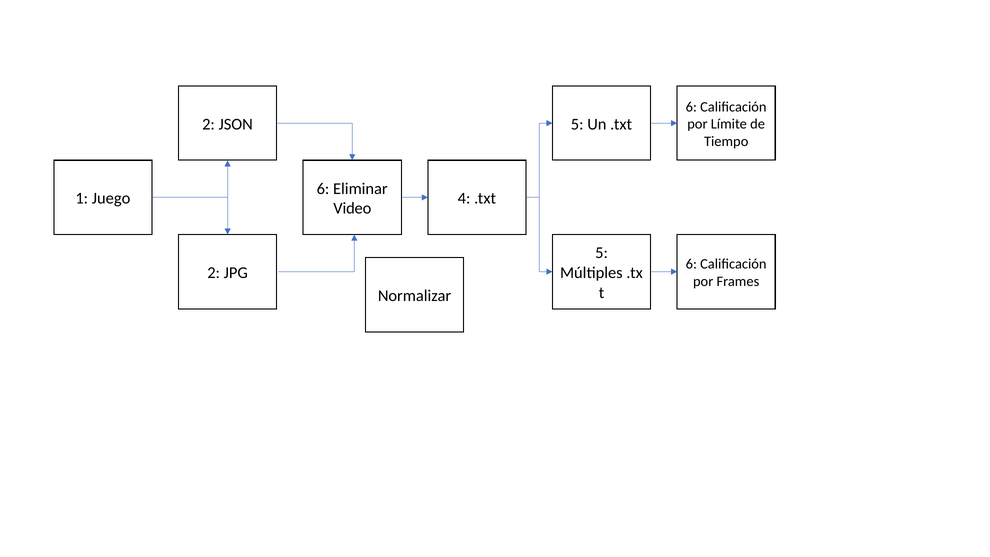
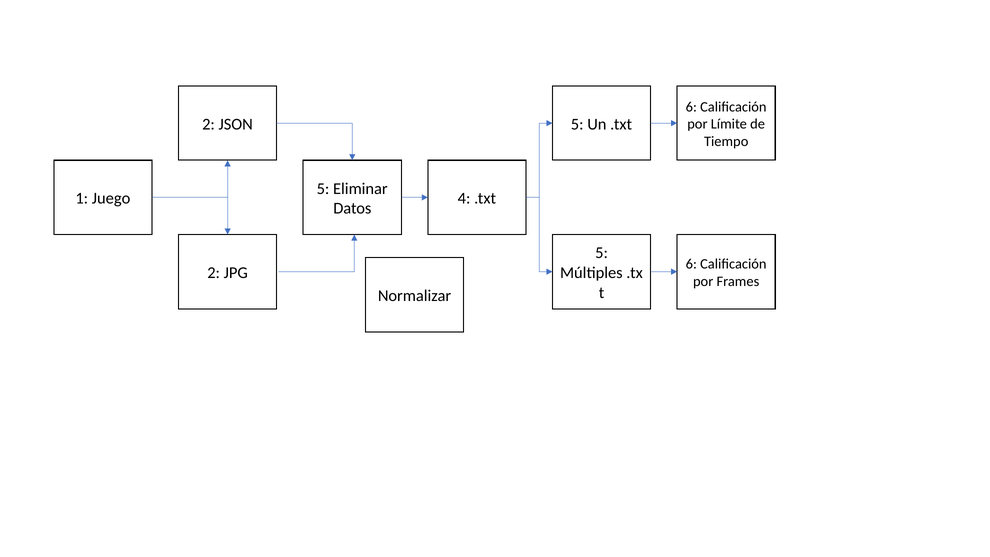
6: 6 -> 5 (323, 189)
Video: Video -> Datos (352, 208)
